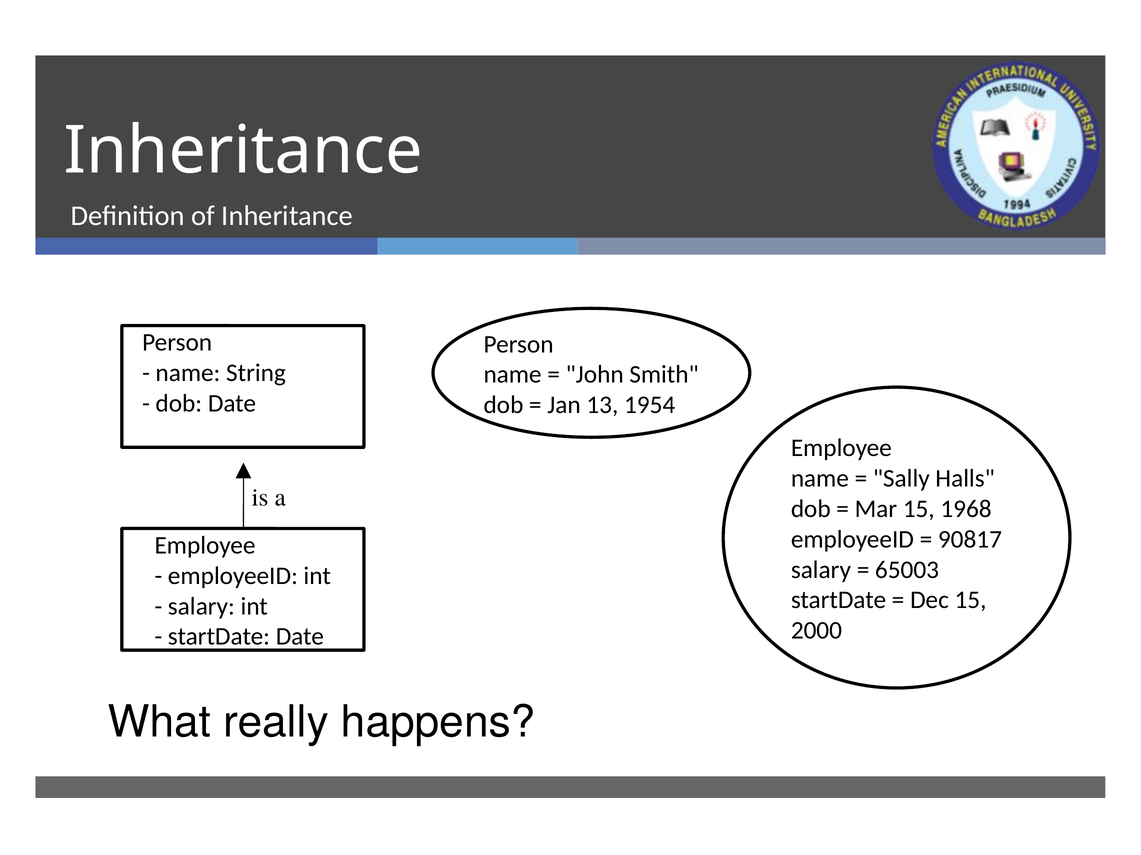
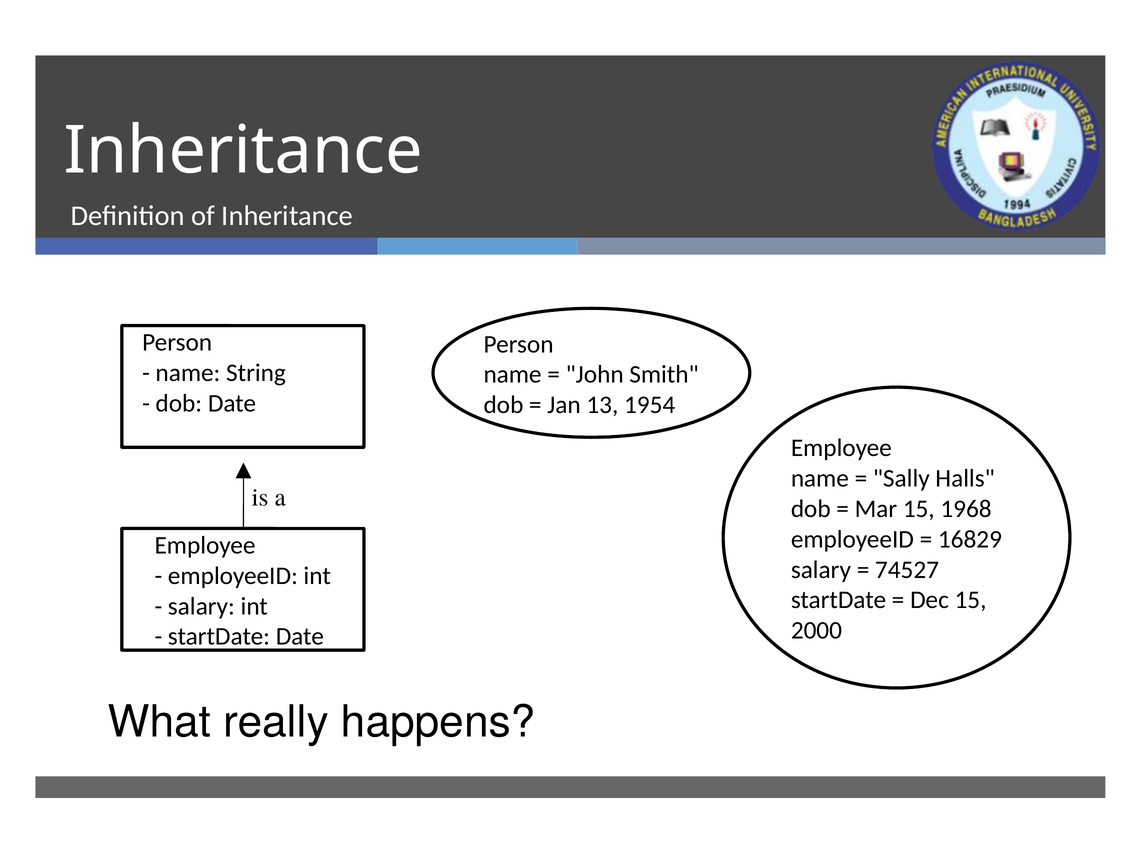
90817: 90817 -> 16829 (970, 540)
65003: 65003 -> 74527 (907, 570)
